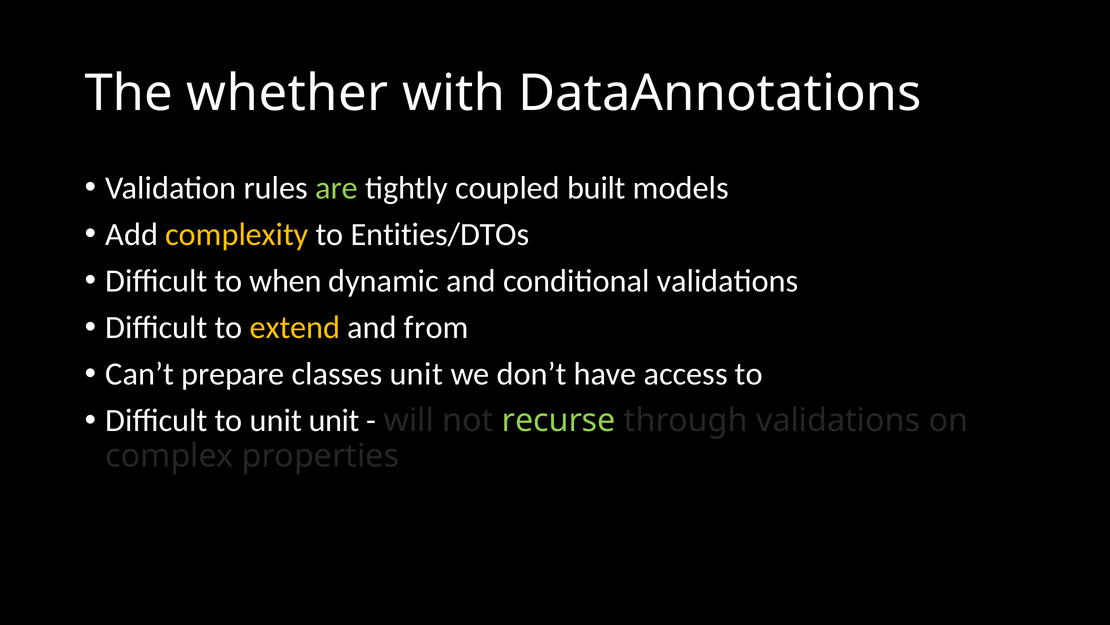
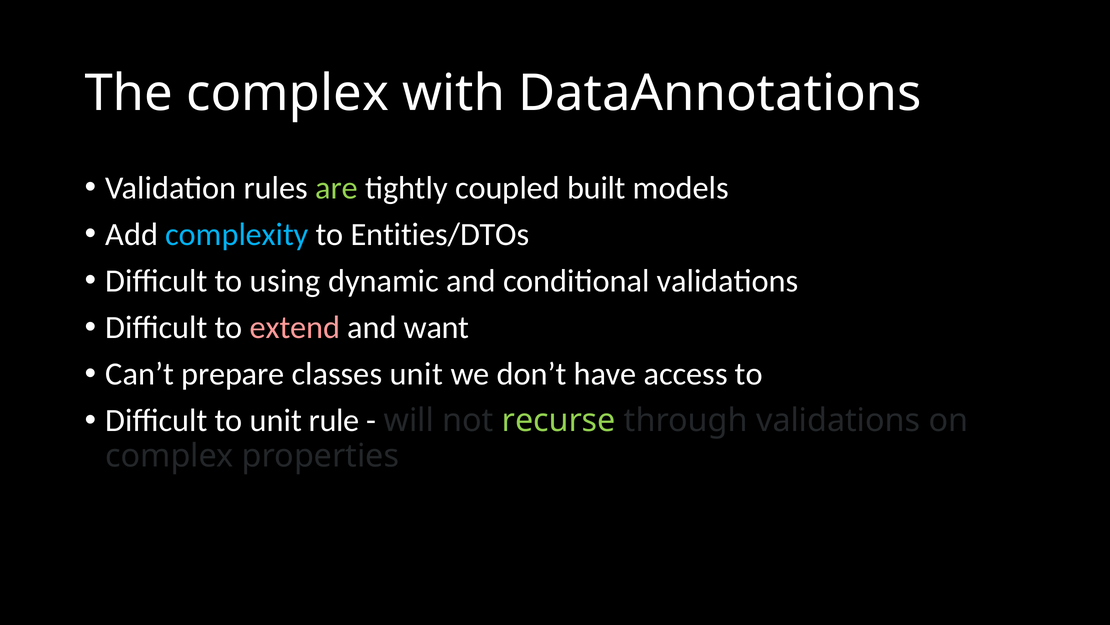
The whether: whether -> complex (288, 93)
complexity colour: yellow -> light blue (237, 234)
when: when -> using (285, 281)
extend colour: yellow -> pink (295, 327)
from: from -> want (437, 327)
unit unit: unit -> rule (334, 420)
